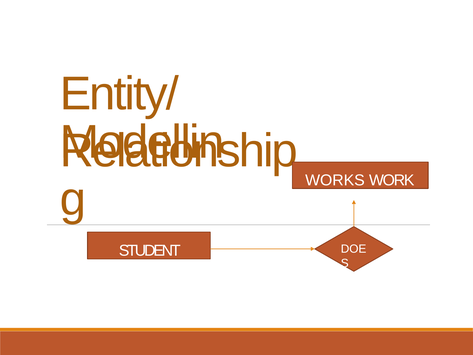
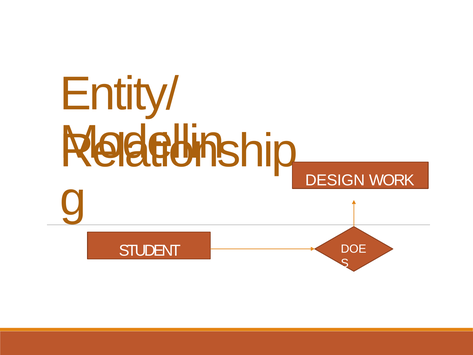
WORKS: WORKS -> DESIGN (335, 180)
